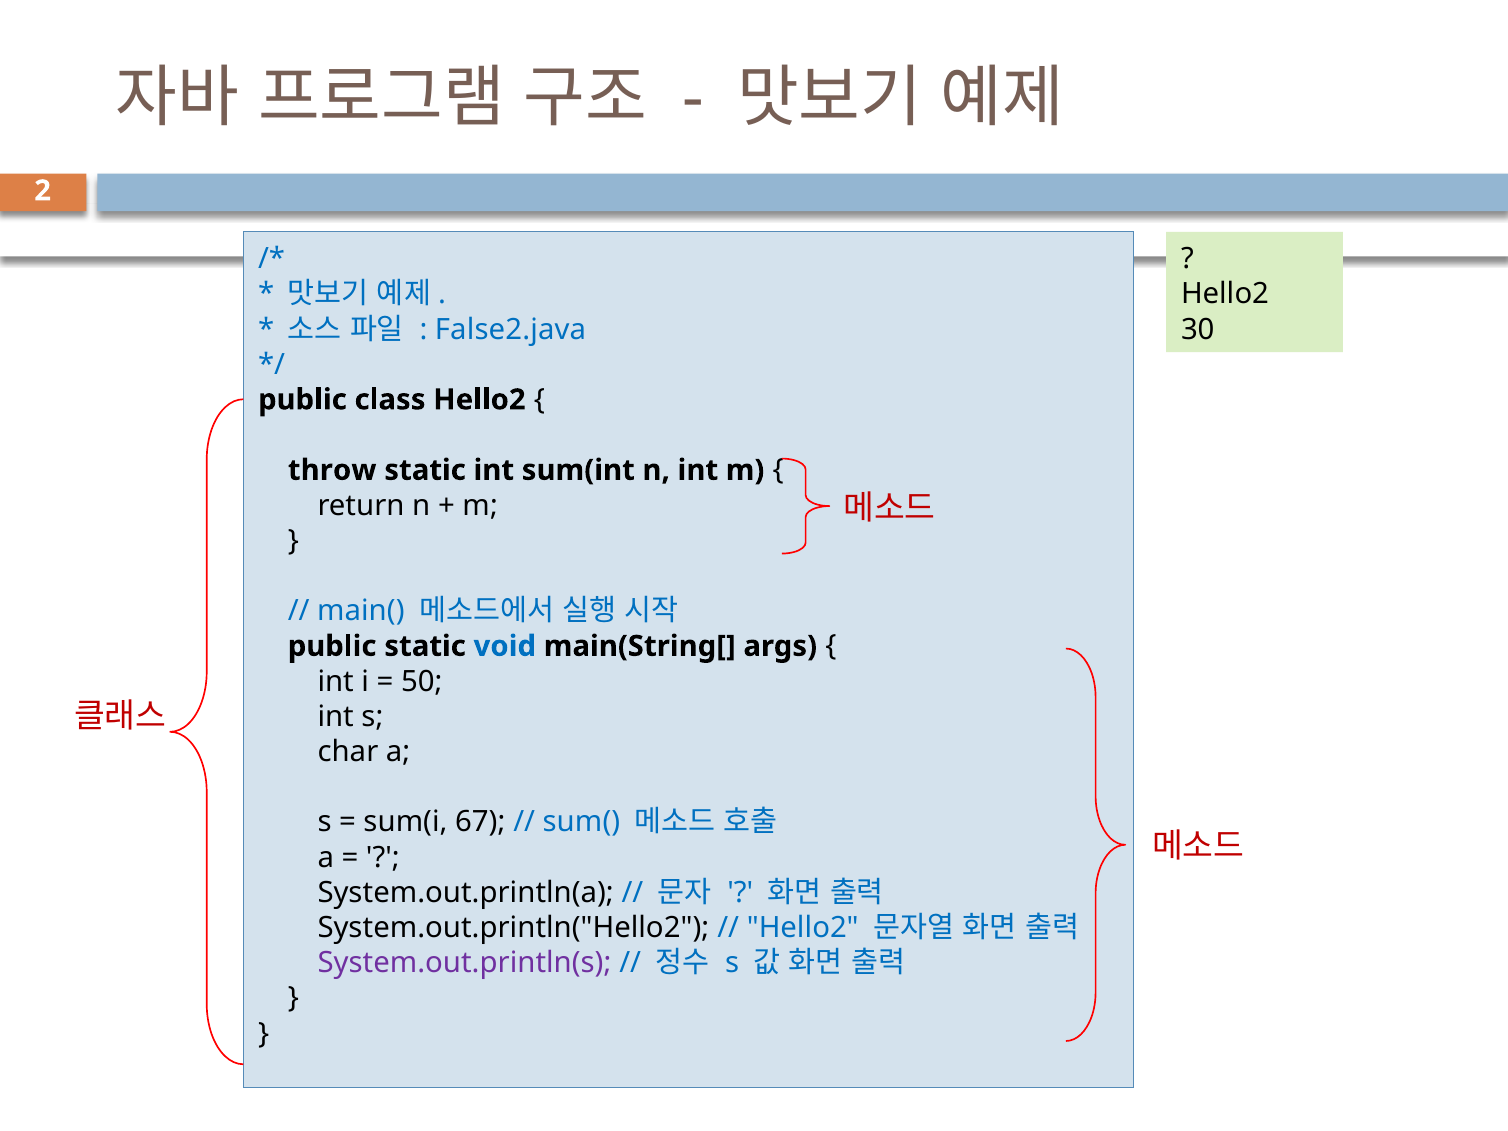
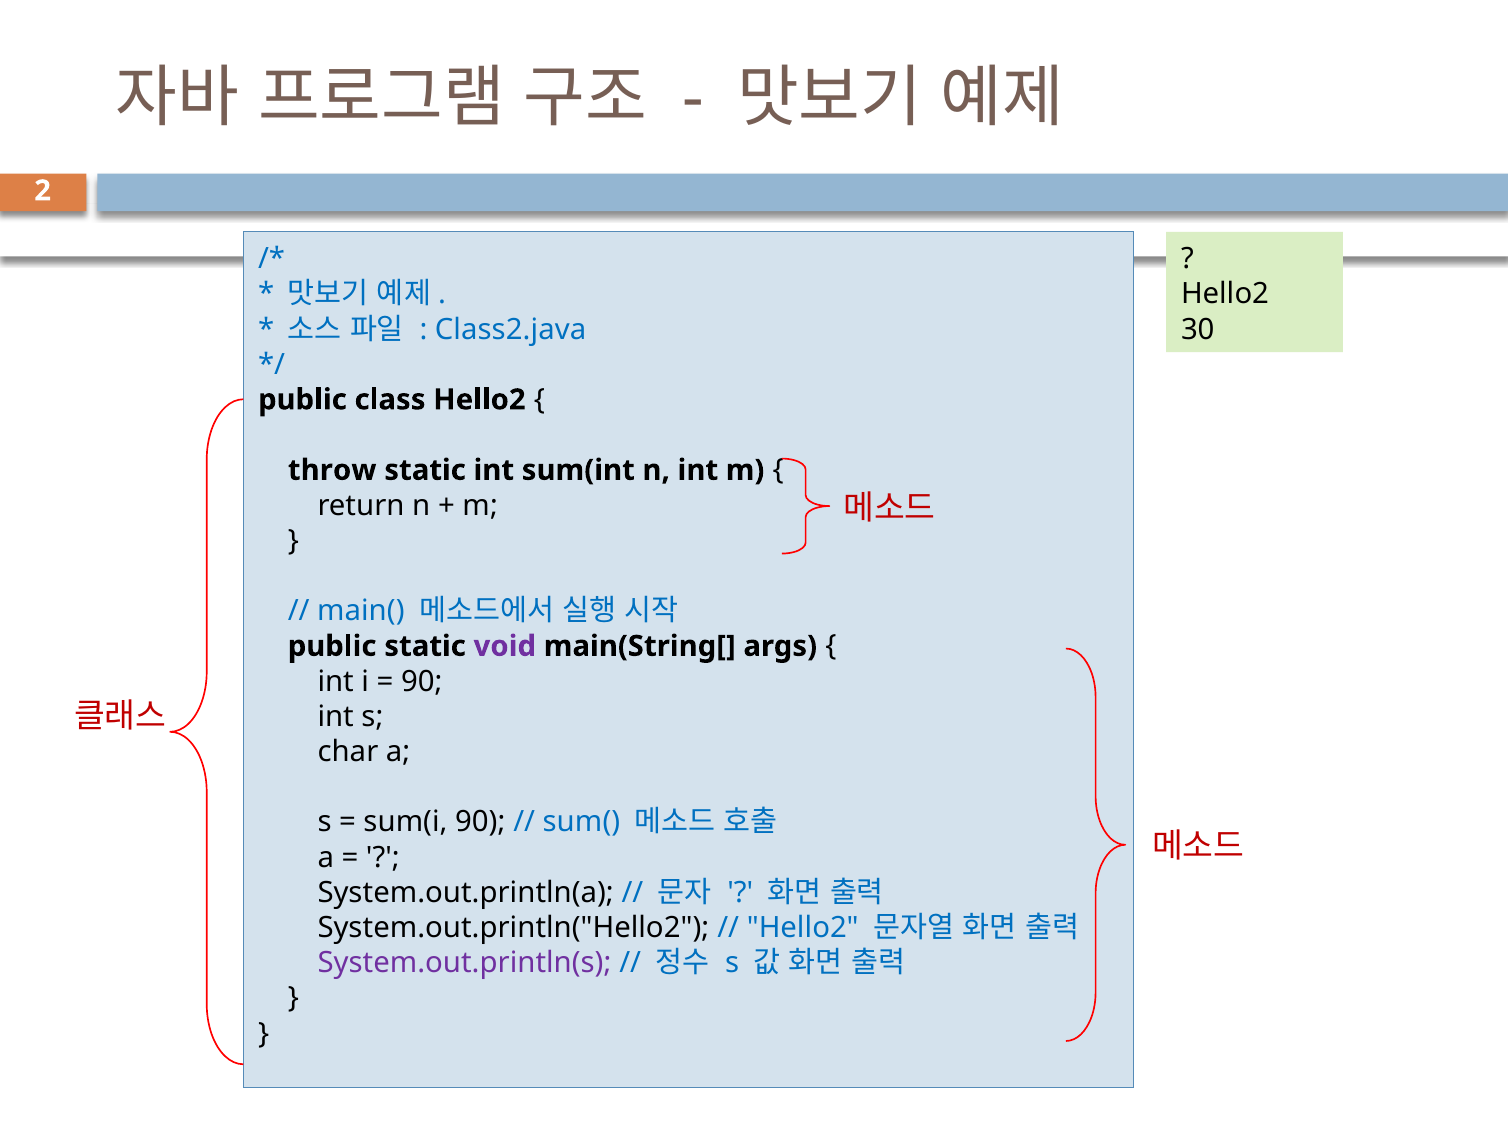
False2.java: False2.java -> Class2.java (511, 329)
void colour: blue -> purple (505, 646)
50: 50 -> 90 (422, 681)
sum(i 67: 67 -> 90 (480, 822)
